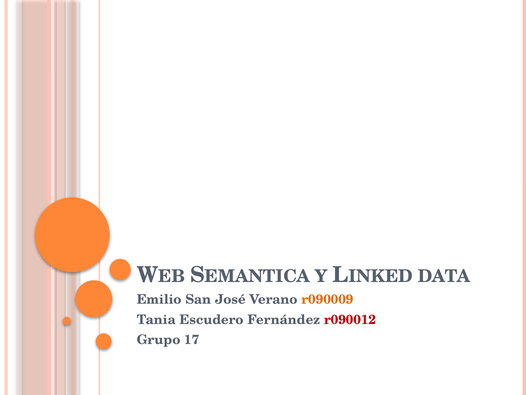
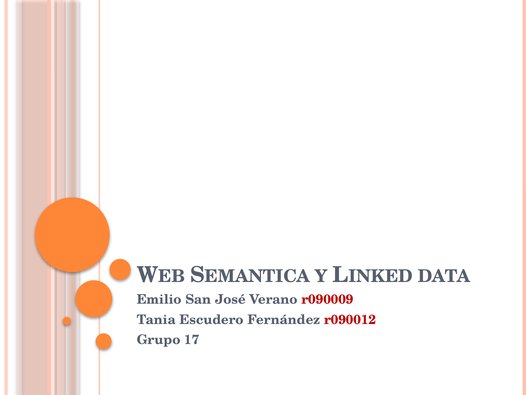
r090009 colour: orange -> red (328, 299)
